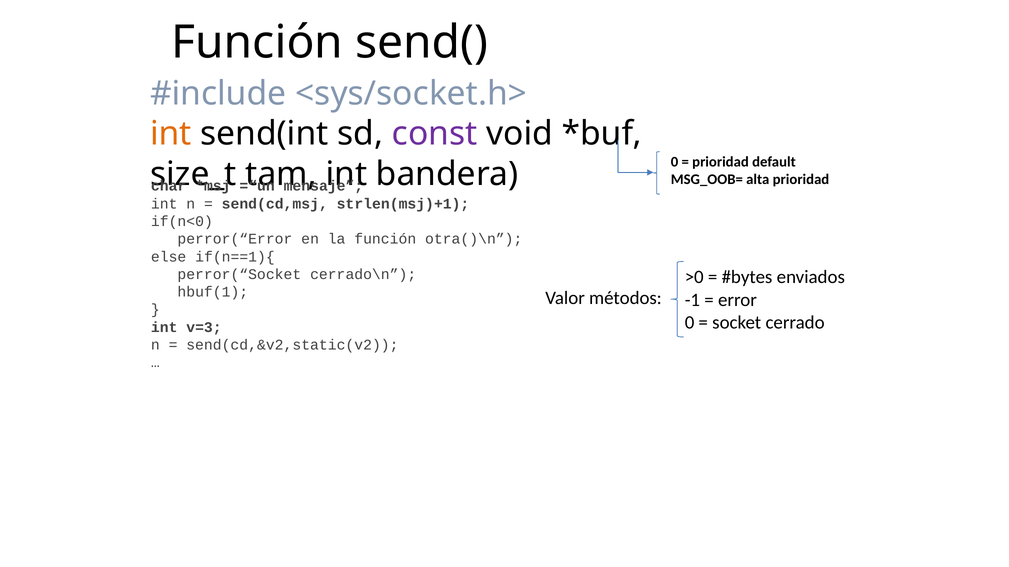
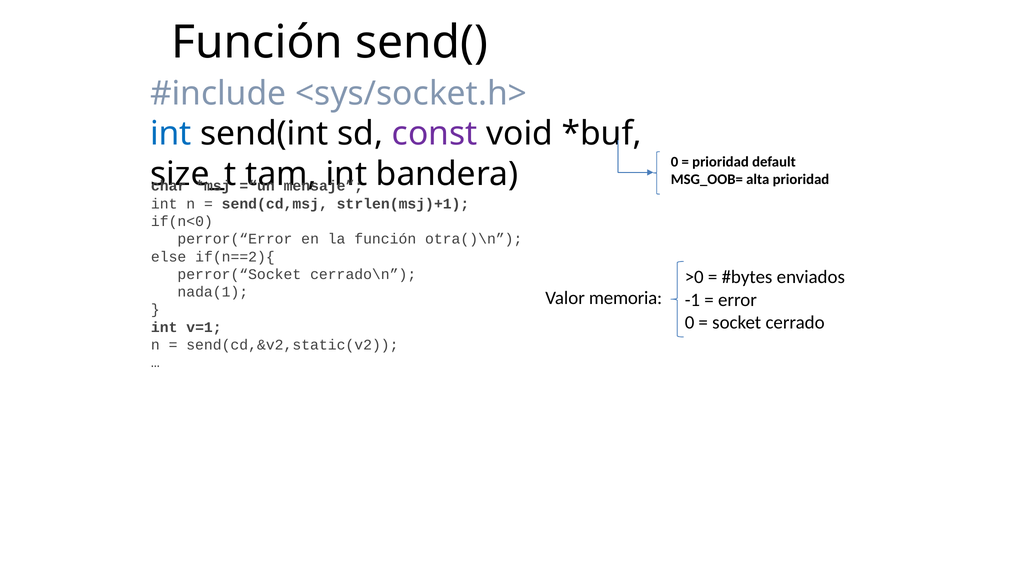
int colour: orange -> blue (171, 134)
if(n==1){: if(n==1){ -> if(n==2){ (235, 257)
hbuf(1: hbuf(1 -> nada(1 (213, 292)
métodos: métodos -> memoria (626, 298)
v=3: v=3 -> v=1 (204, 328)
